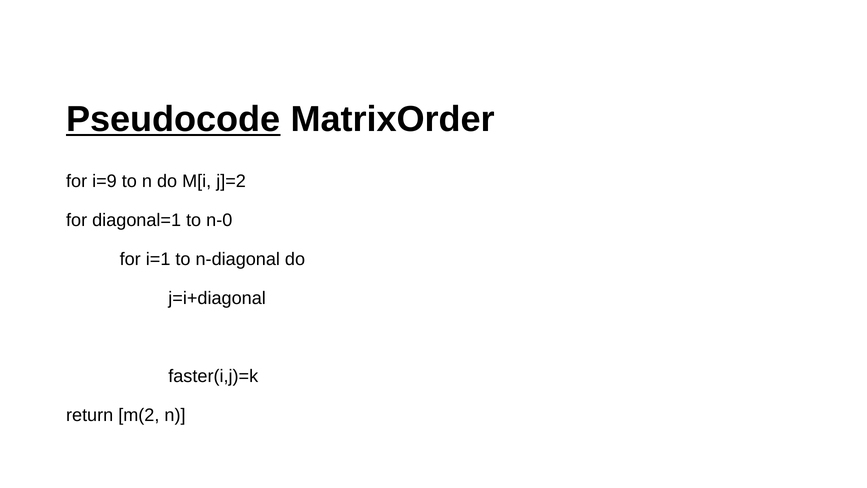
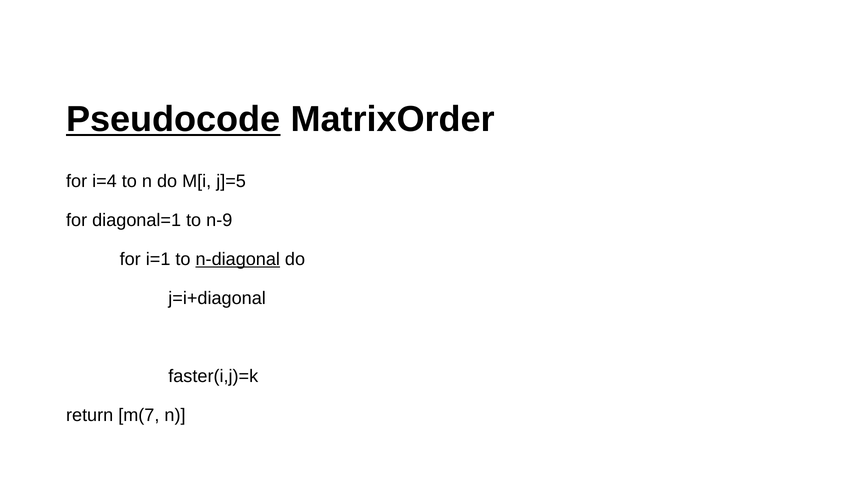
i=9: i=9 -> i=4 (104, 181)
j]=2: j]=2 -> j]=5 (231, 181)
n-0: n-0 -> n-9 (219, 220)
n-diagonal underline: none -> present (238, 259)
m(2: m(2 -> m(7 (139, 415)
